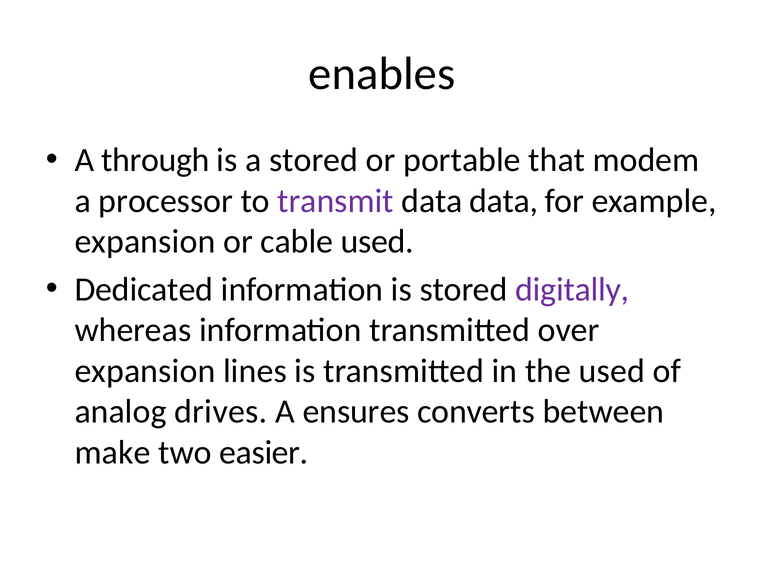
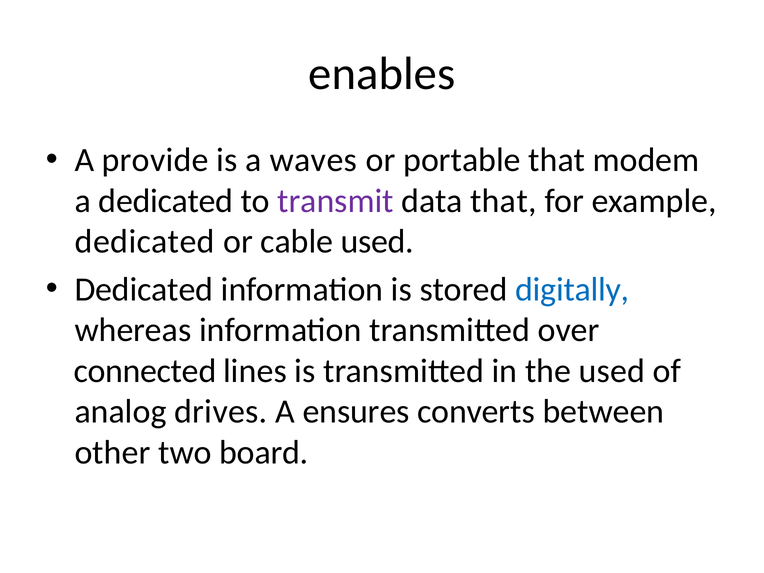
through: through -> provide (155, 160)
a stored: stored -> waves (313, 160)
a processor: processor -> dedicated (166, 201)
data data: data -> that (503, 201)
expansion: expansion -> dedicated (145, 242)
digitally colour: purple -> blue (572, 289)
expansion: expansion -> connected (145, 371)
make: make -> other (113, 452)
easier: easier -> board (264, 452)
